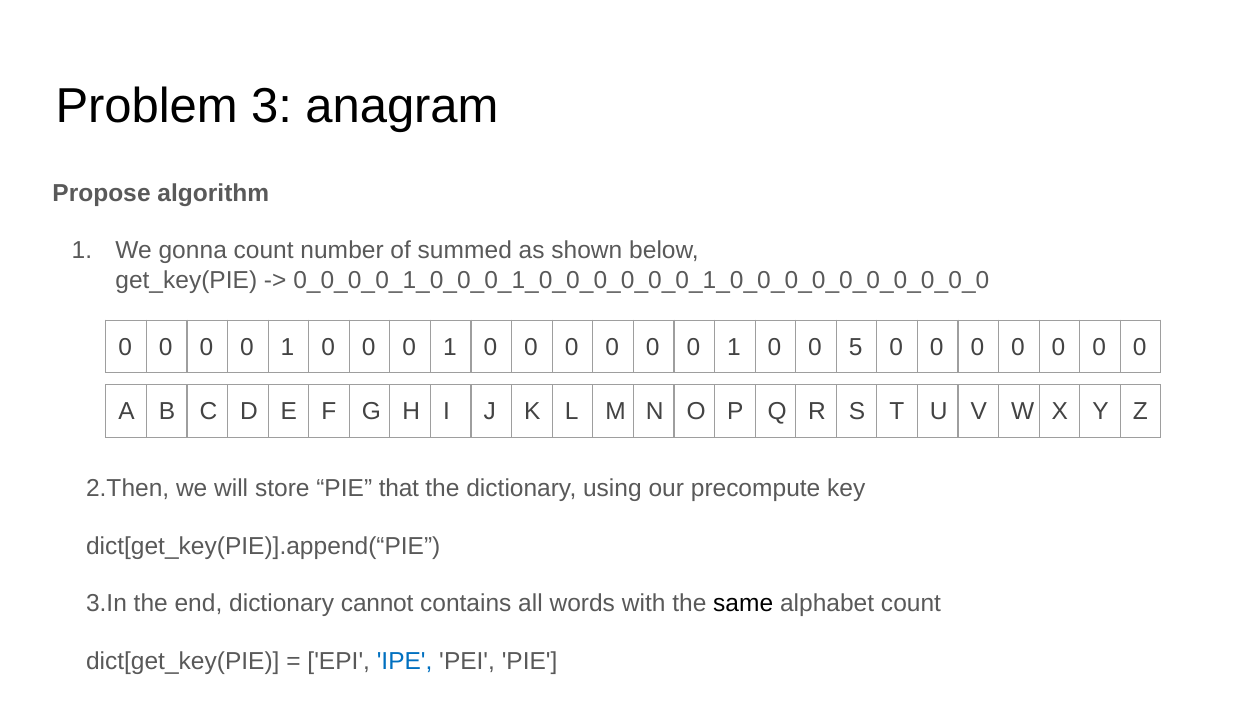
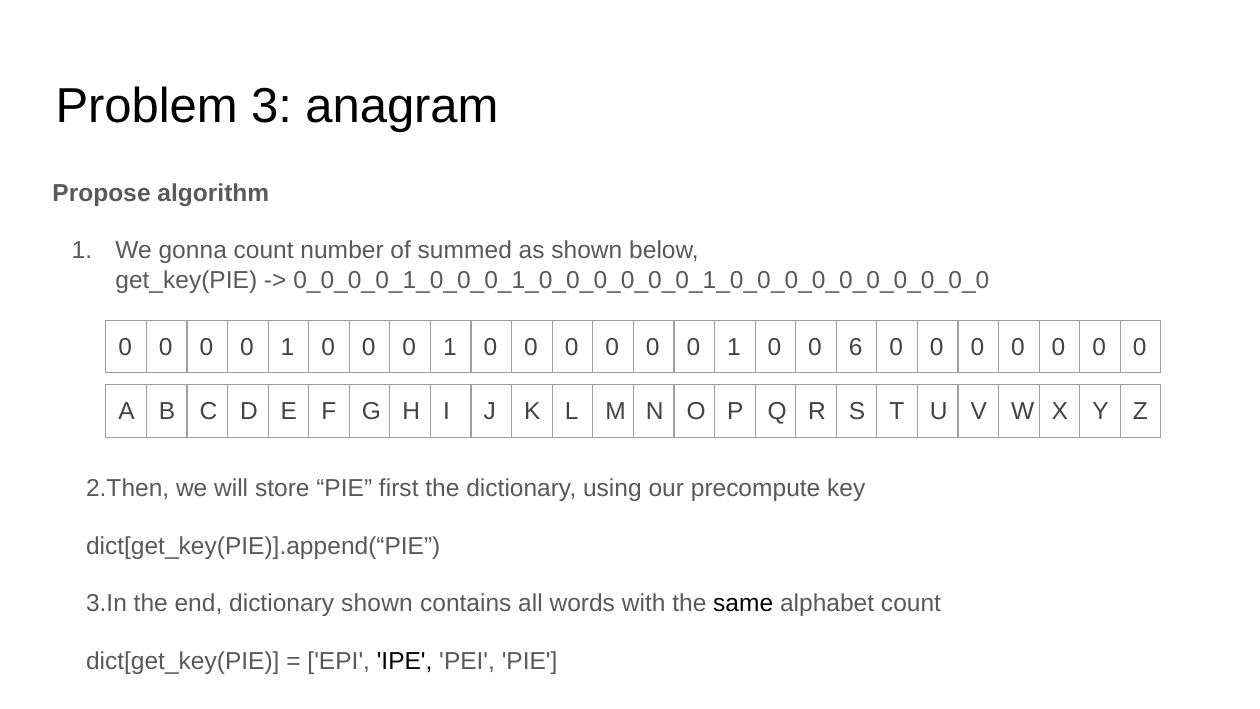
5: 5 -> 6 (856, 347)
that: that -> first (399, 489)
dictionary cannot: cannot -> shown (377, 603)
IPE colour: blue -> black (405, 661)
